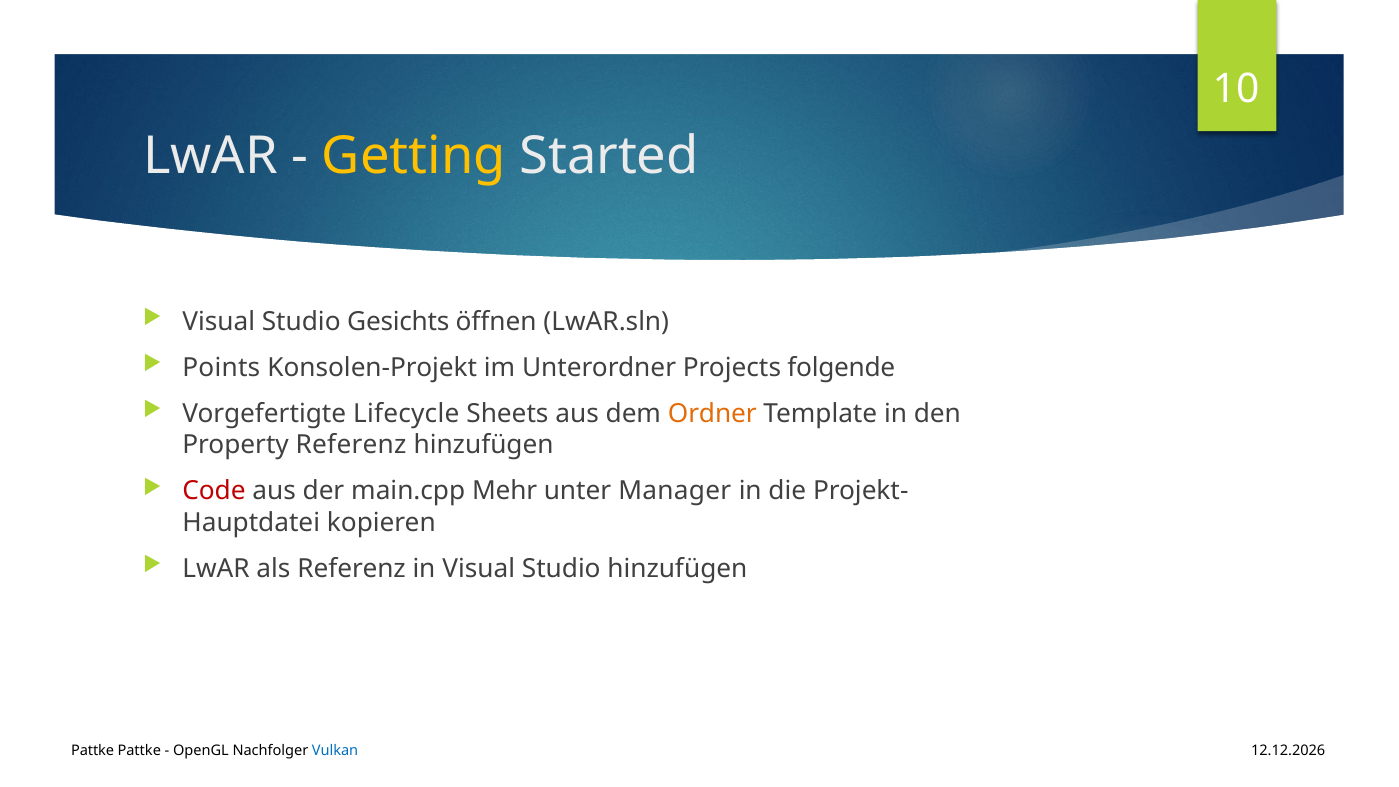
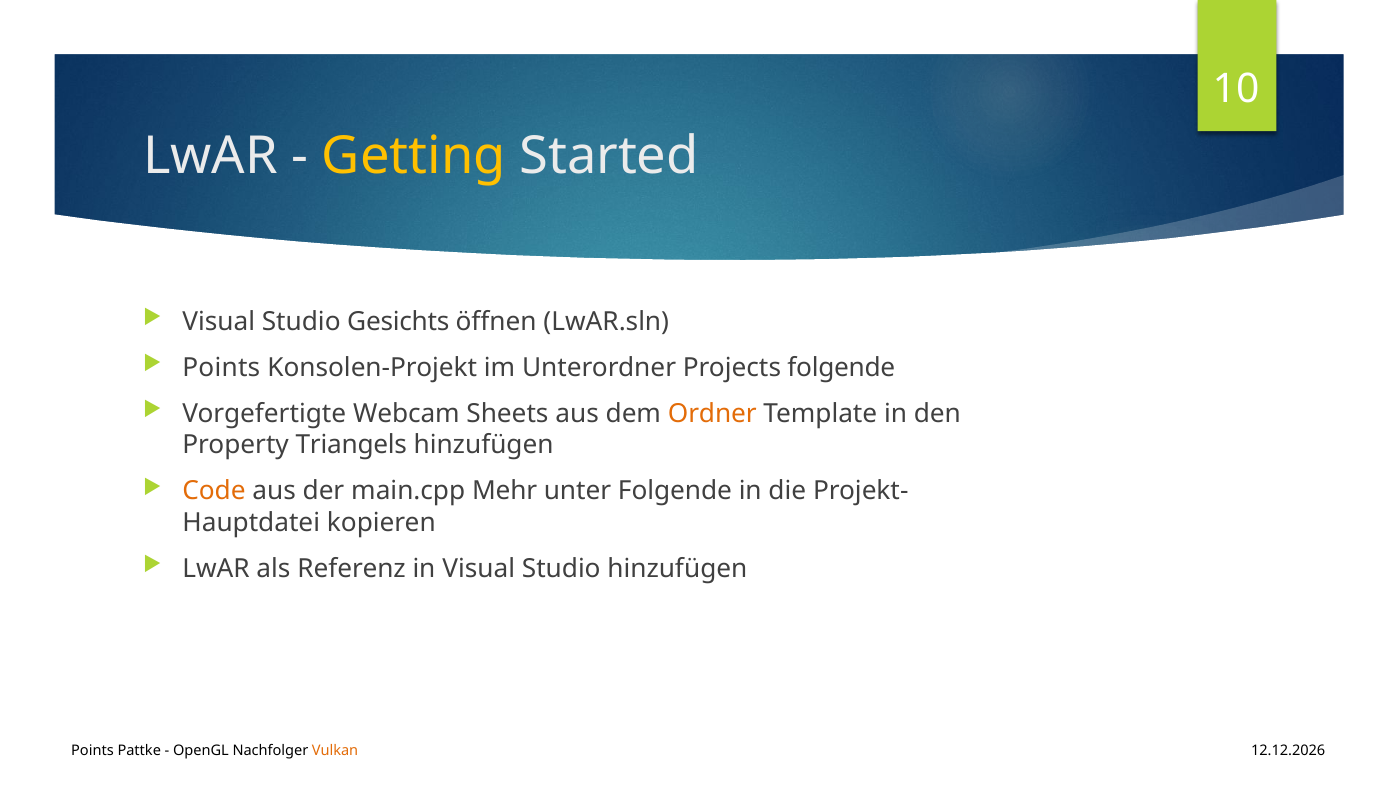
Lifecycle: Lifecycle -> Webcam (406, 414)
Property Referenz: Referenz -> Triangels (351, 445)
Code colour: red -> orange (214, 491)
unter Manager: Manager -> Folgende (675, 491)
Pattke: Pattke -> Points (93, 751)
Vulkan colour: blue -> orange (335, 751)
